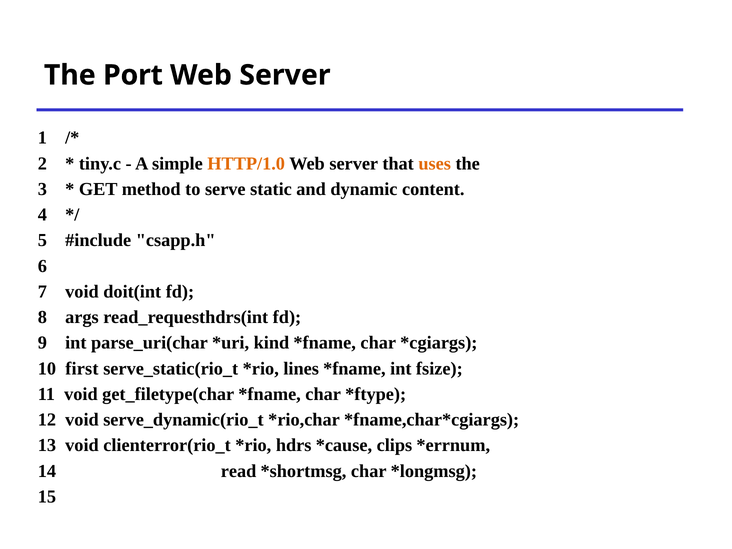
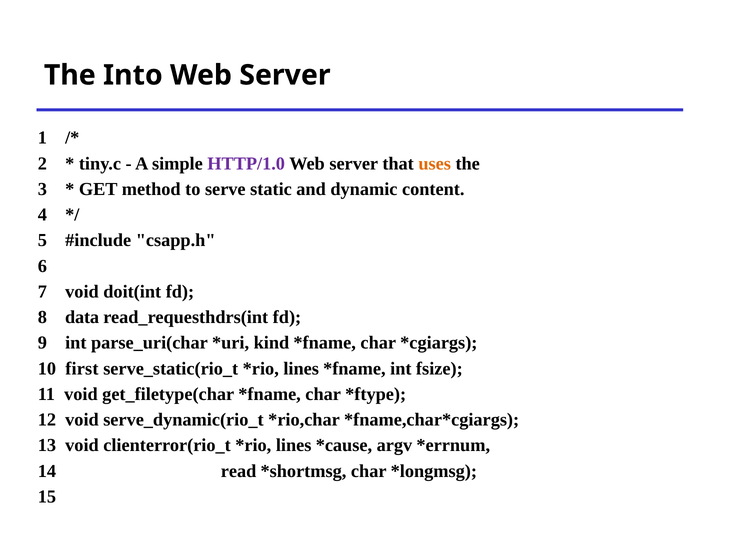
Port: Port -> Into (133, 75)
HTTP/1.0 colour: orange -> purple (246, 164)
args: args -> data (82, 317)
hdrs: hdrs -> lines (294, 445)
clips: clips -> argv (394, 445)
